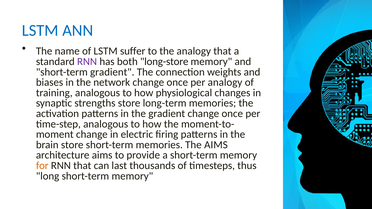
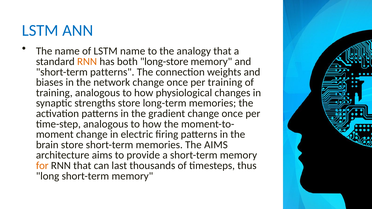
LSTM suffer: suffer -> name (133, 51)
RNN colour: purple -> orange (87, 62)
short-term gradient: gradient -> patterns (112, 72)
per analogy: analogy -> training (225, 82)
